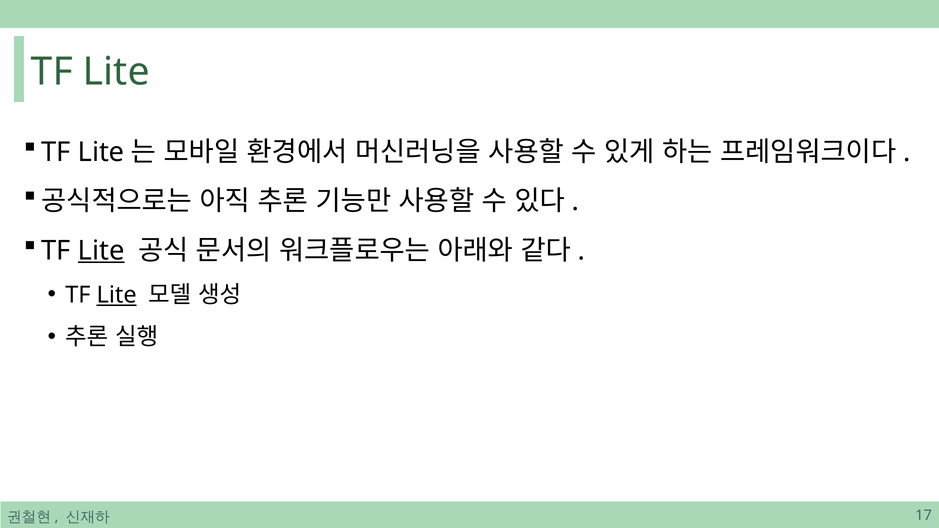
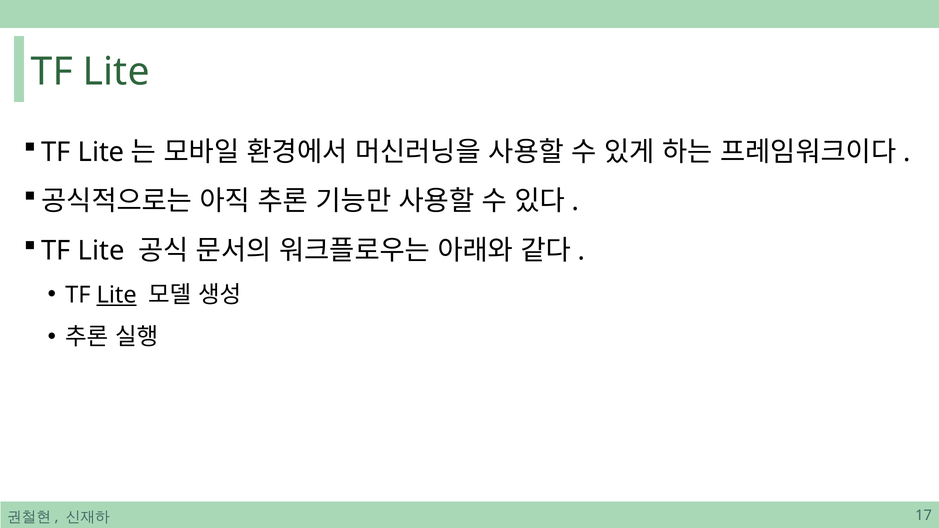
Lite underline: present -> none (101, 251)
